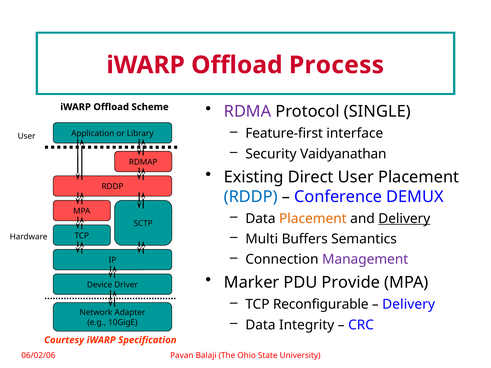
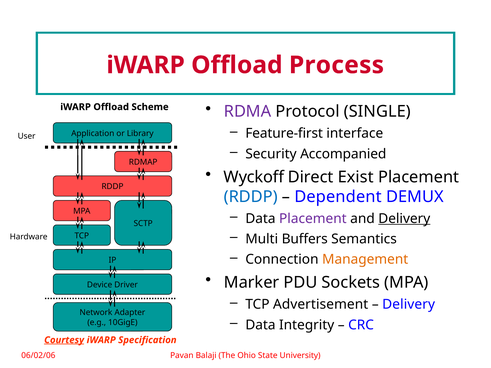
Vaidyanathan: Vaidyanathan -> Accompanied (343, 154)
Existing: Existing -> Wyckoff (254, 177)
Direct User: User -> Exist (356, 177)
Conference: Conference -> Dependent (338, 197)
Placement colour: orange -> purple (313, 219)
Management colour: purple -> orange (365, 260)
Provide: Provide -> Sockets (351, 283)
Reconfigurable: Reconfigurable -> Advertisement (321, 305)
Courtesy underline: none -> present (64, 340)
